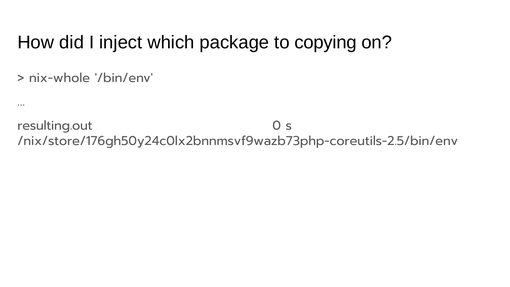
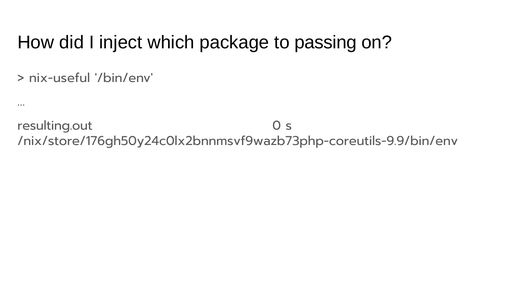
copying: copying -> passing (326, 42)
nix-whole: nix-whole -> nix-useful (60, 78)
/nix/store/176gh50y24c0lx2bnnmsvf9wazb73php-coreutils-2.5/bin/env: /nix/store/176gh50y24c0lx2bnnmsvf9wazb73php-coreutils-2.5/bin/env -> /nix/store/176gh50y24c0lx2bnnmsvf9wazb73php-coreutils-9.9/bin/env (238, 141)
